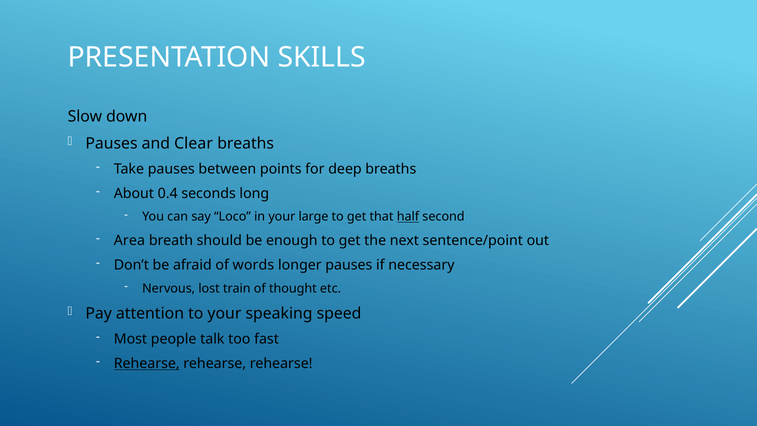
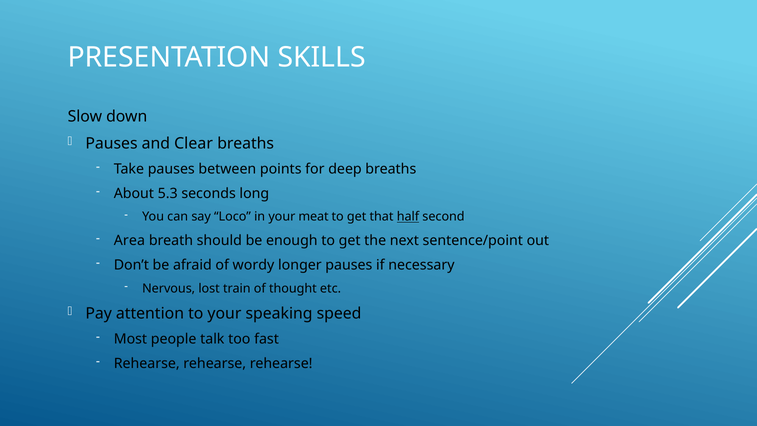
0.4: 0.4 -> 5.3 (168, 194)
large: large -> meat (313, 217)
words: words -> wordy (253, 265)
Rehearse underline: present -> none (147, 364)
